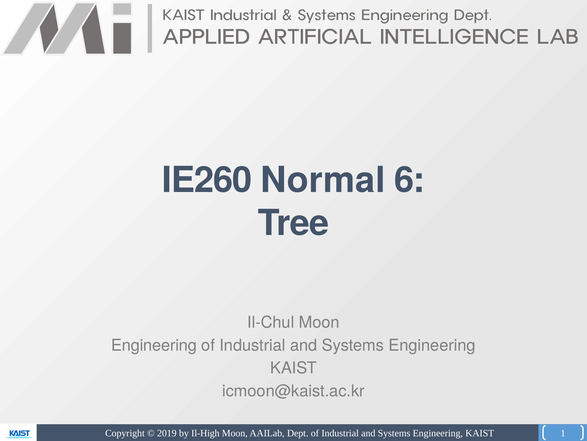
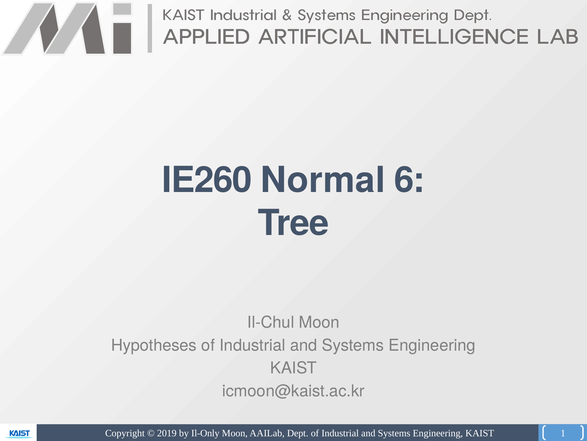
Engineering: Engineering -> Hypotheses (154, 345)
Il-High: Il-High -> Il-Only (205, 432)
